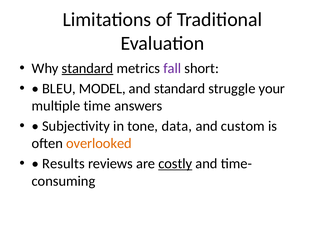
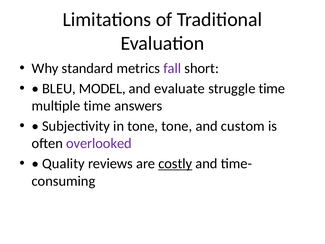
standard underline: present -> none (88, 68)
and standard: standard -> evaluate (179, 88)
struggle your: your -> time (272, 88)
tone data: data -> tone (177, 126)
overlooked colour: orange -> purple (99, 143)
Results: Results -> Quality (63, 164)
